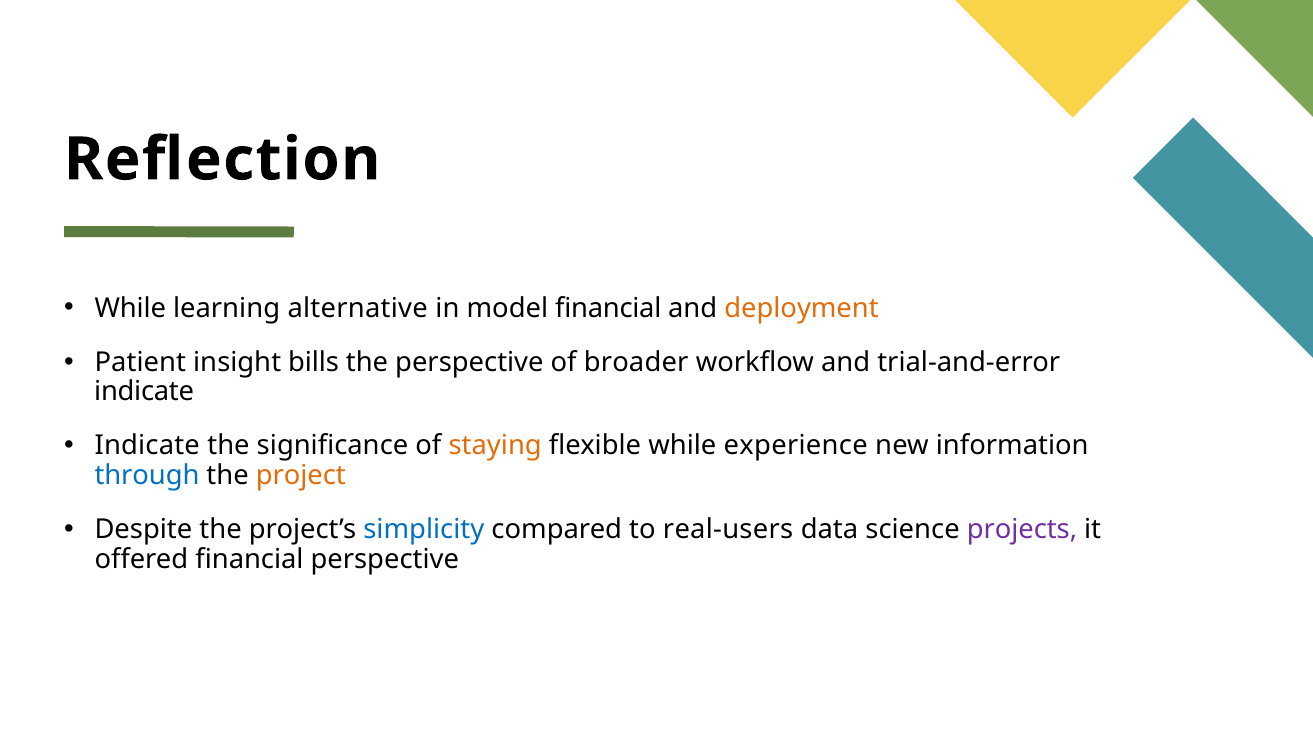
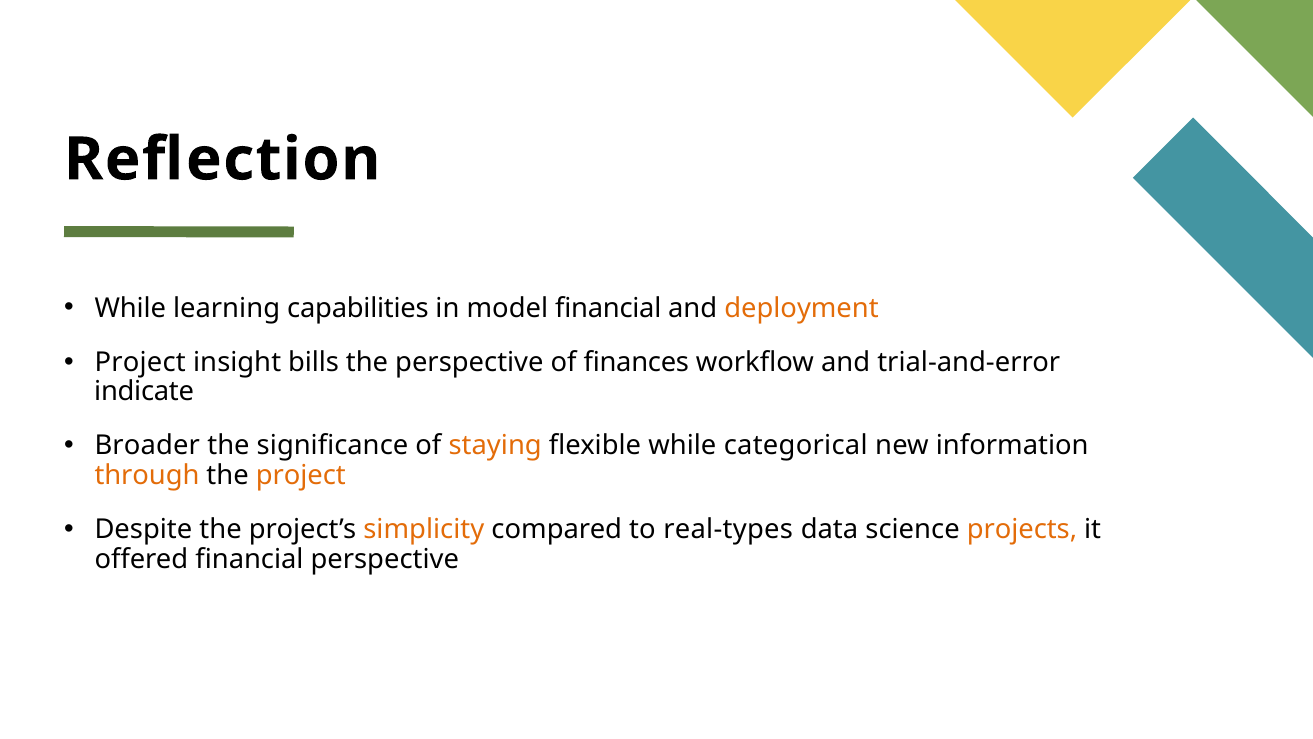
alternative: alternative -> capabilities (358, 308)
Patient: Patient -> Project (140, 362)
broader: broader -> finances (636, 362)
Indicate: Indicate -> Broader (147, 446)
experience: experience -> categorical (796, 446)
through colour: blue -> orange (147, 475)
simplicity colour: blue -> orange (424, 529)
real-users: real-users -> real-types (728, 529)
projects colour: purple -> orange (1022, 529)
